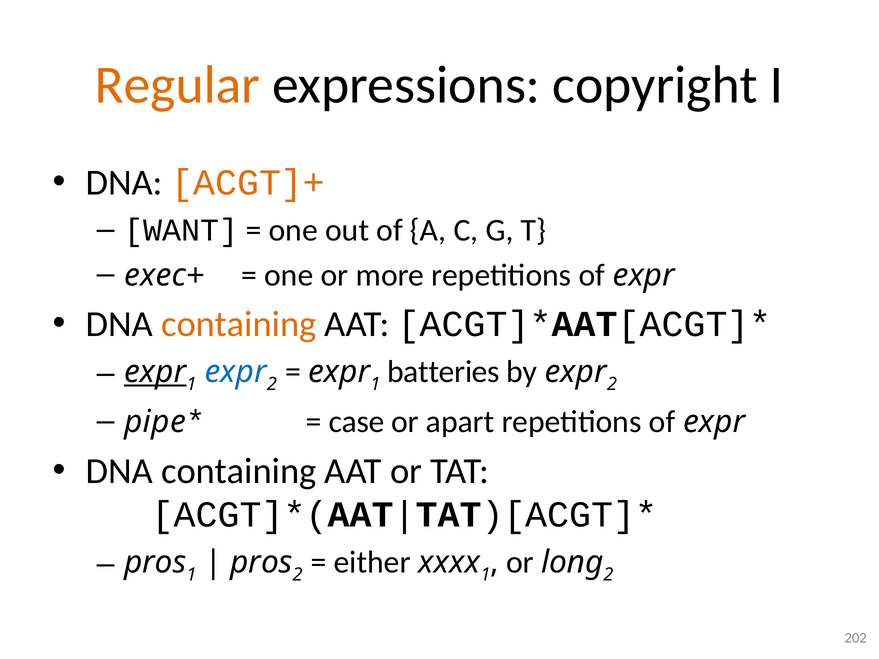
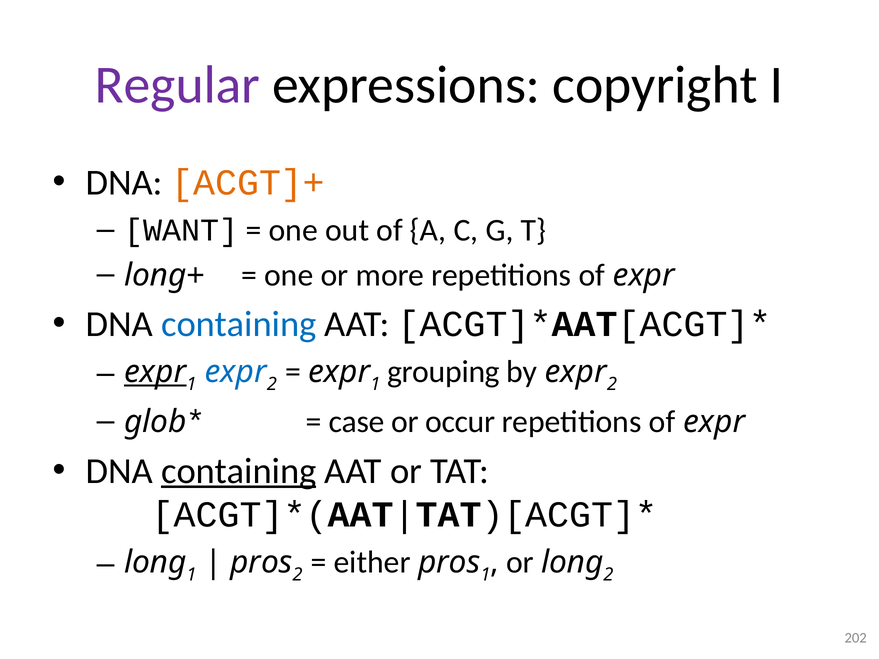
Regular colour: orange -> purple (177, 85)
exec: exec -> long (155, 275)
containing colour: orange -> blue (239, 324)
batteries: batteries -> grouping (443, 372)
pipe: pipe -> glob (155, 422)
apart: apart -> occur (460, 422)
containing underline: none -> present (239, 471)
pros: pros -> long (155, 563)
either xxxx: xxxx -> pros (449, 563)
